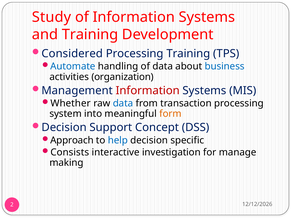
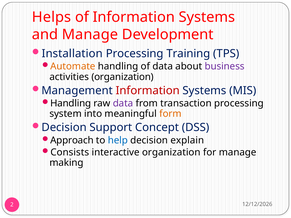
Study: Study -> Helps (52, 17)
and Training: Training -> Manage (90, 34)
Considered: Considered -> Installation (72, 54)
Automate colour: blue -> orange (73, 66)
business colour: blue -> purple (225, 66)
Whether: Whether -> Handling (71, 103)
data colour: blue -> purple (123, 103)
specific: specific -> explain (187, 140)
interactive investigation: investigation -> organization (171, 152)
